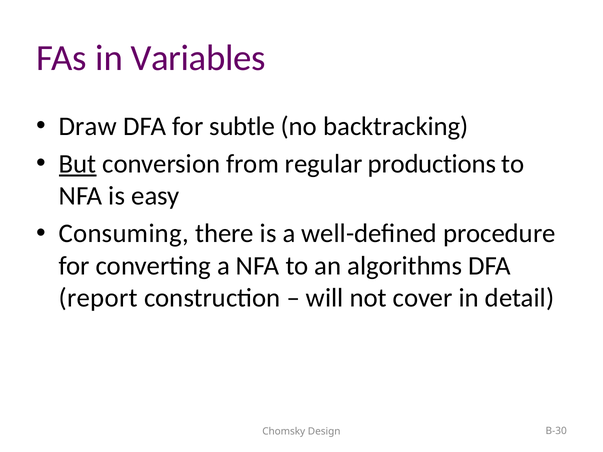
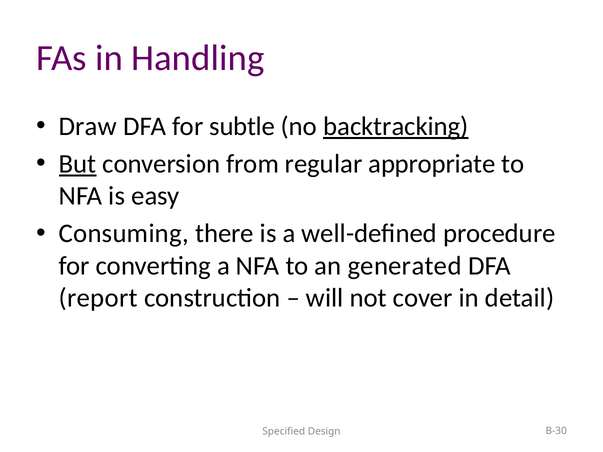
Variables: Variables -> Handling (198, 58)
backtracking underline: none -> present (396, 126)
productions: productions -> appropriate (432, 164)
algorithms: algorithms -> generated (405, 266)
Chomsky: Chomsky -> Specified (284, 432)
